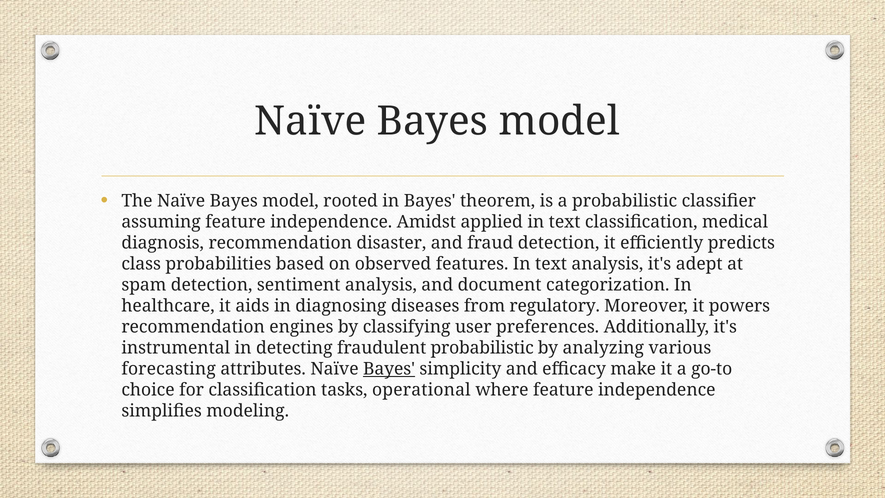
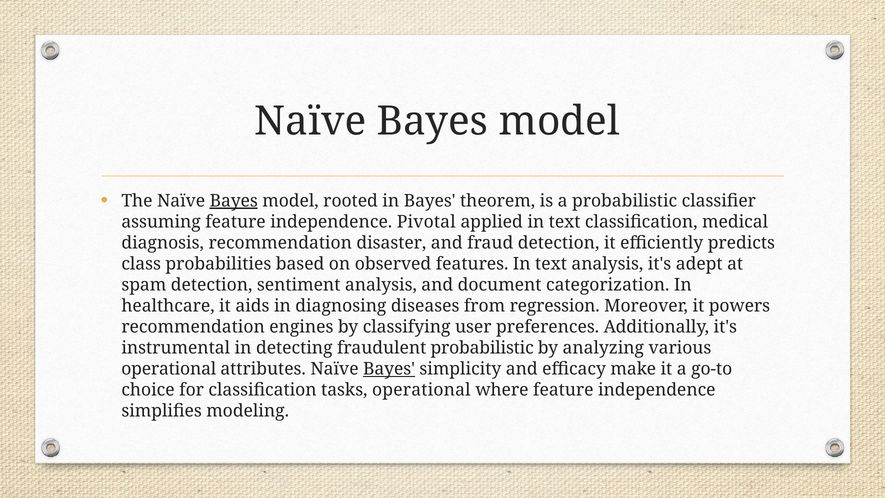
Bayes underline: none -> present (234, 201)
Amidst: Amidst -> Pivotal (426, 222)
regulatory: regulatory -> regression (555, 306)
forecasting: forecasting -> operational (169, 369)
